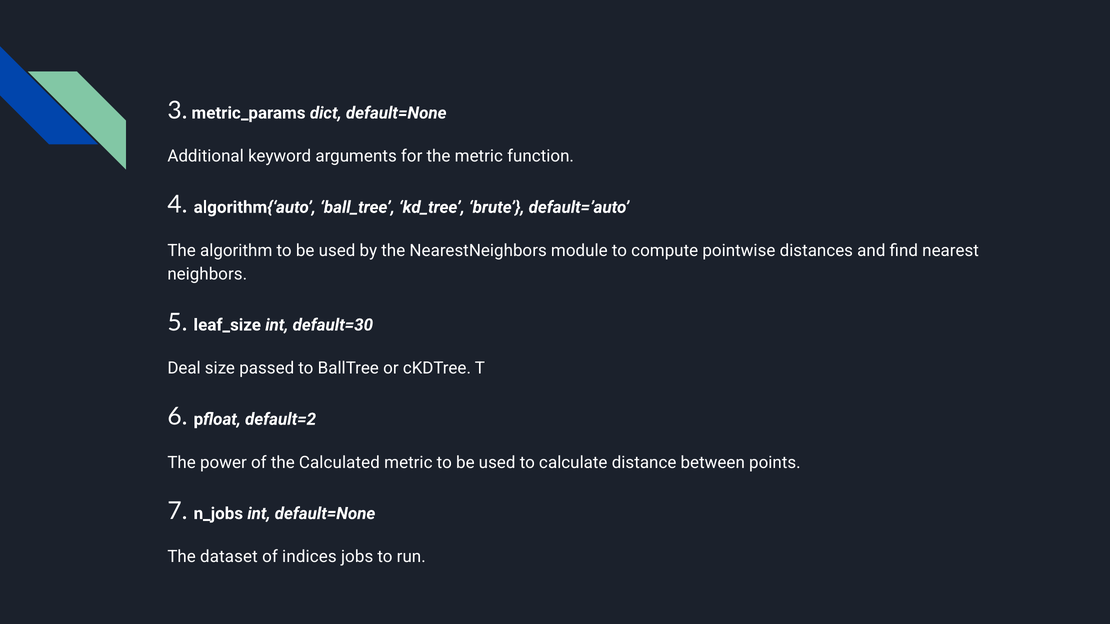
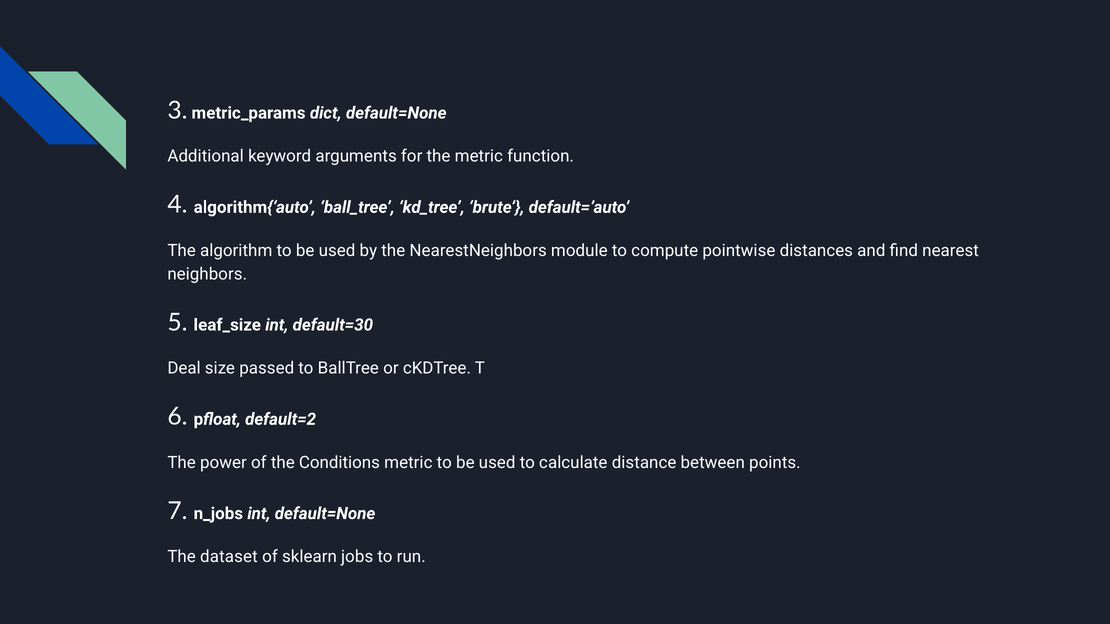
Calculated: Calculated -> Conditions (339, 463)
indices: indices -> sklearn (309, 557)
